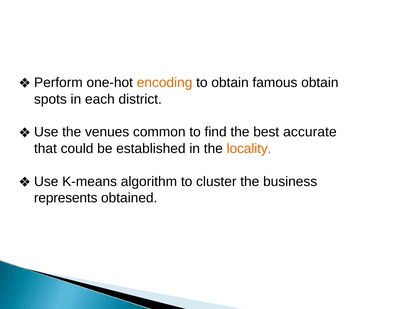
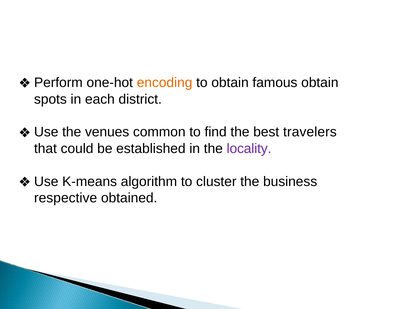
accurate: accurate -> travelers (310, 132)
locality colour: orange -> purple (249, 148)
represents: represents -> respective (66, 198)
